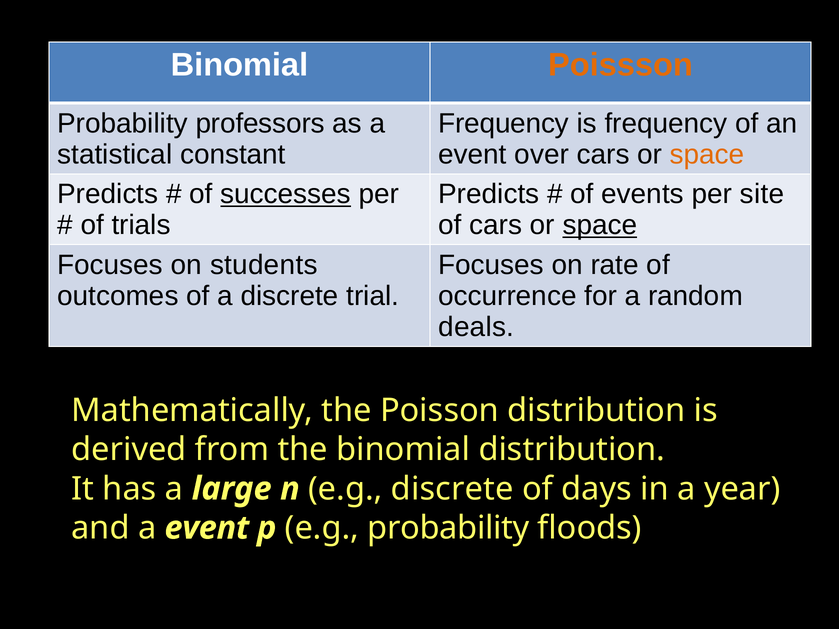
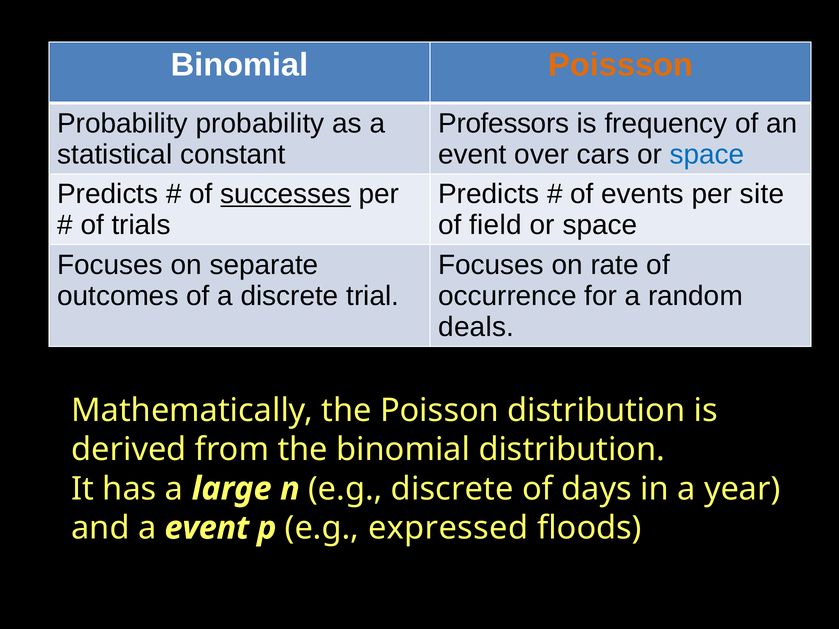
Probability professors: professors -> probability (260, 123)
Frequency: Frequency -> Professors (504, 123)
space colour: orange -> blue (707, 155)
of cars: cars -> field (496, 225)
space underline: present -> none (600, 225)
students: students -> separate (264, 265)
e.g probability: probability -> expressed (448, 528)
